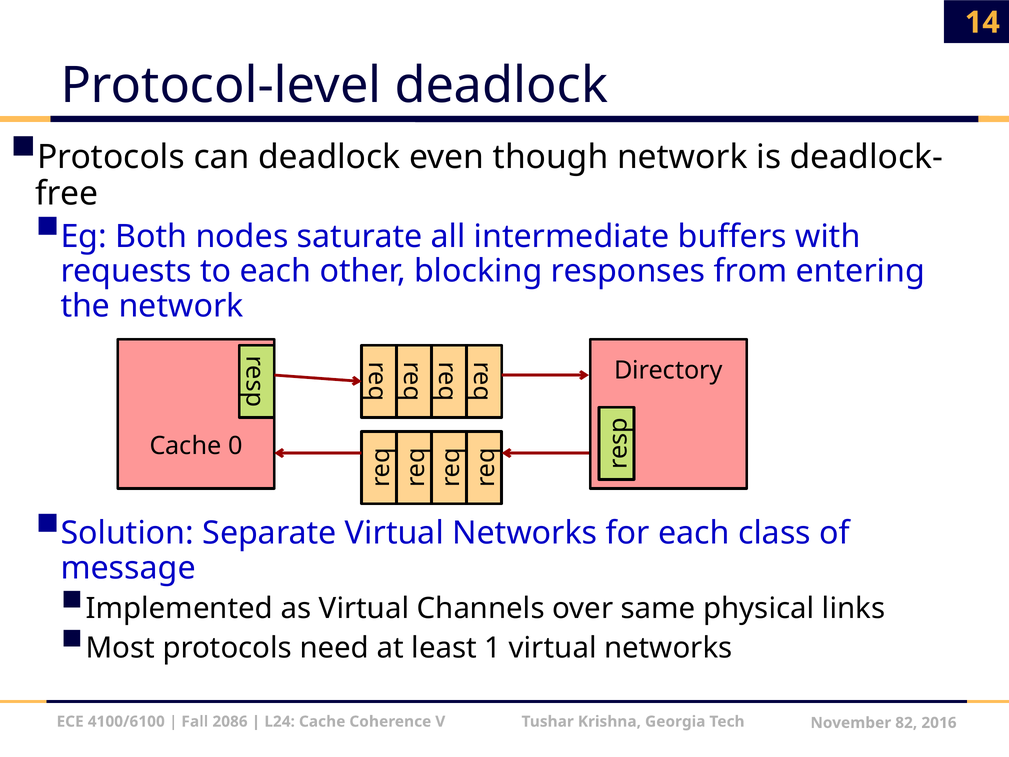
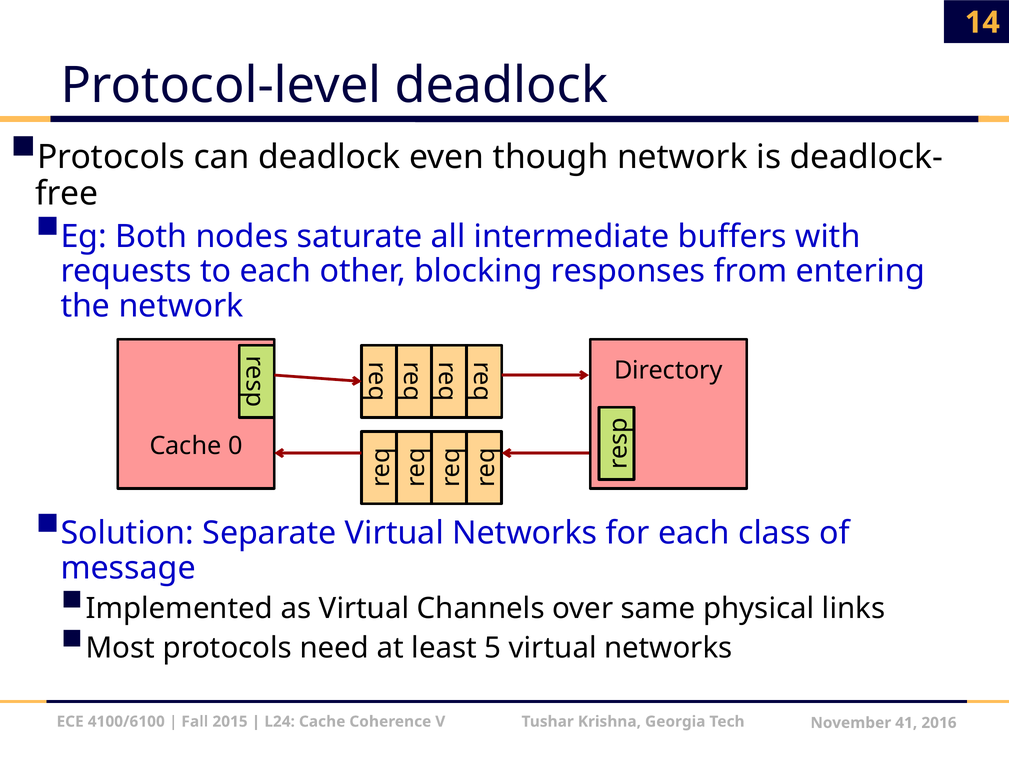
1: 1 -> 5 (493, 648)
2086: 2086 -> 2015 (230, 721)
82: 82 -> 41 (906, 723)
